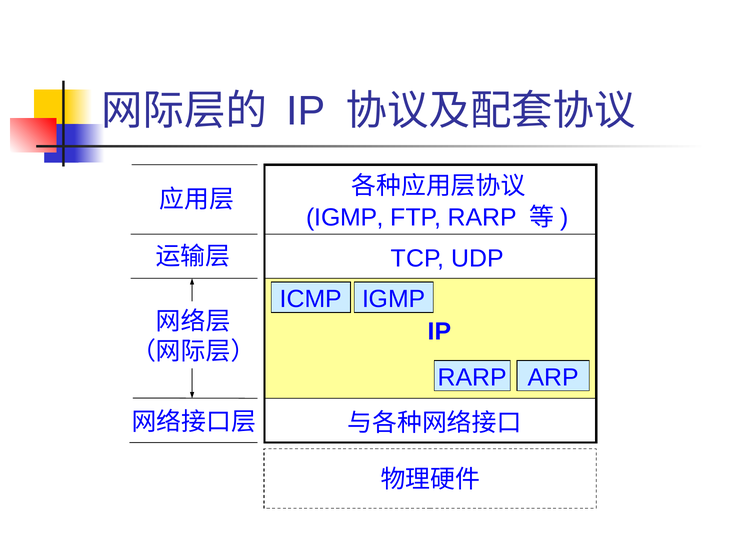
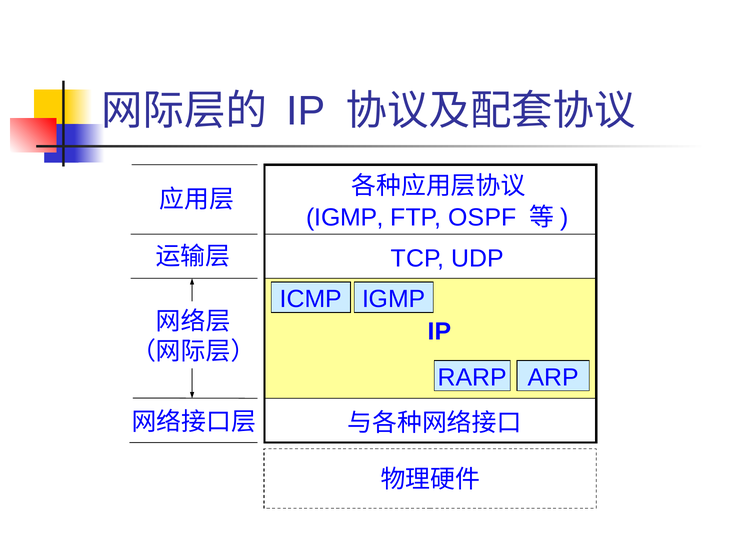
FTP RARP: RARP -> OSPF (482, 218)
